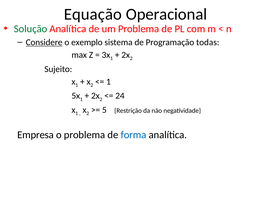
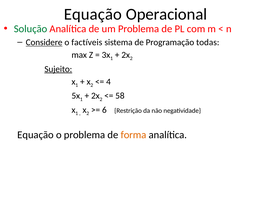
exemplo: exemplo -> factíveis (87, 42)
Sujeito underline: none -> present (58, 69)
1: 1 -> 4 (108, 82)
24: 24 -> 58 (120, 96)
5: 5 -> 6 (104, 110)
Empresa: Empresa -> Equação (35, 135)
forma colour: blue -> orange (134, 135)
